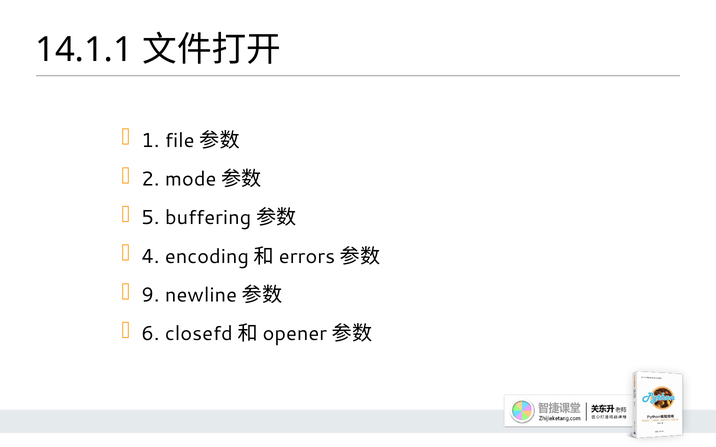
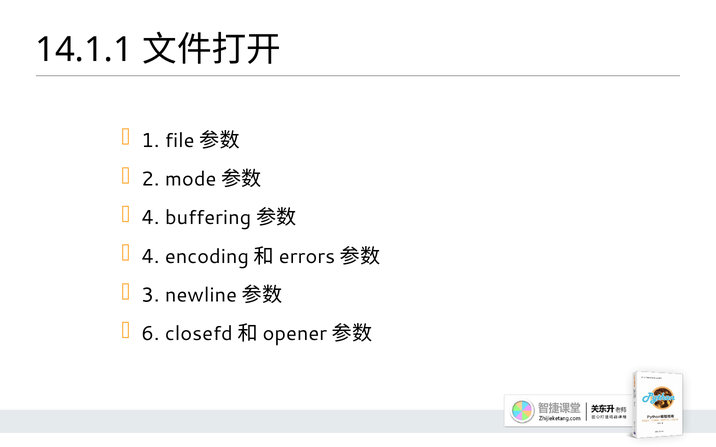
5: 5 -> 4 (150, 218)
9: 9 -> 3 (150, 296)
